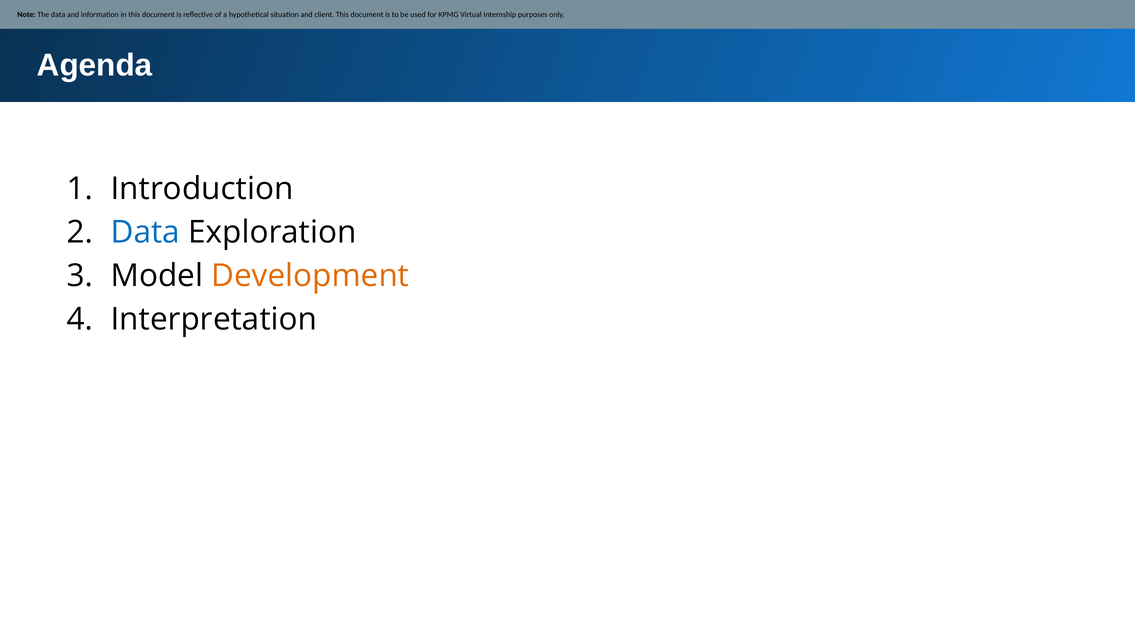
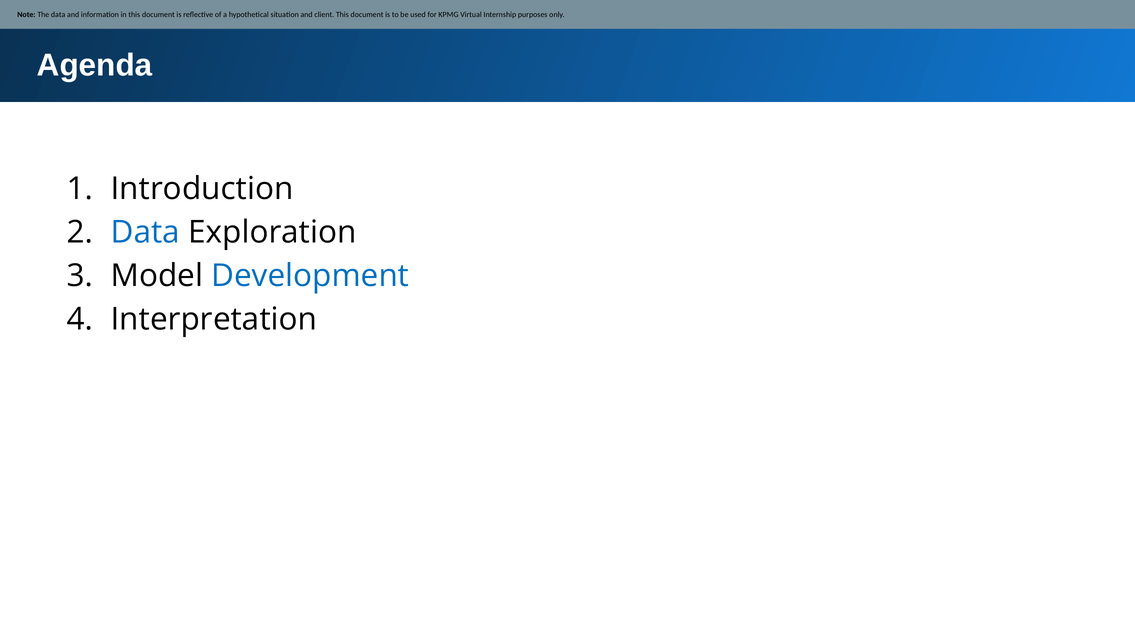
Development colour: orange -> blue (310, 275)
